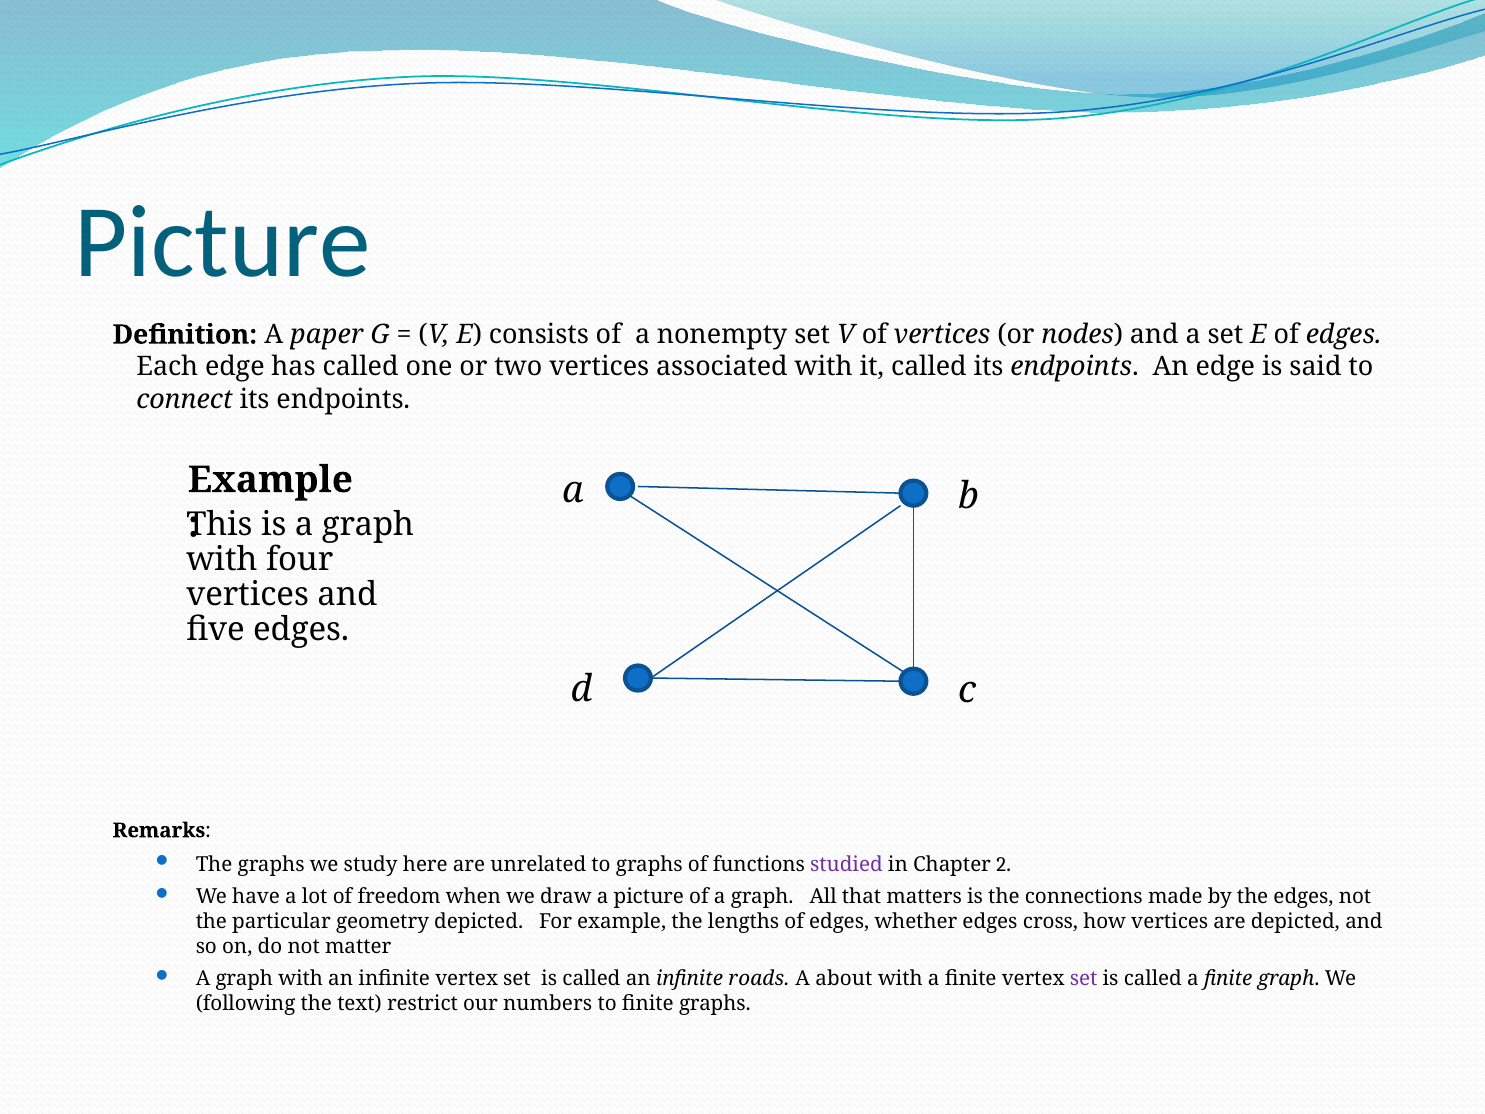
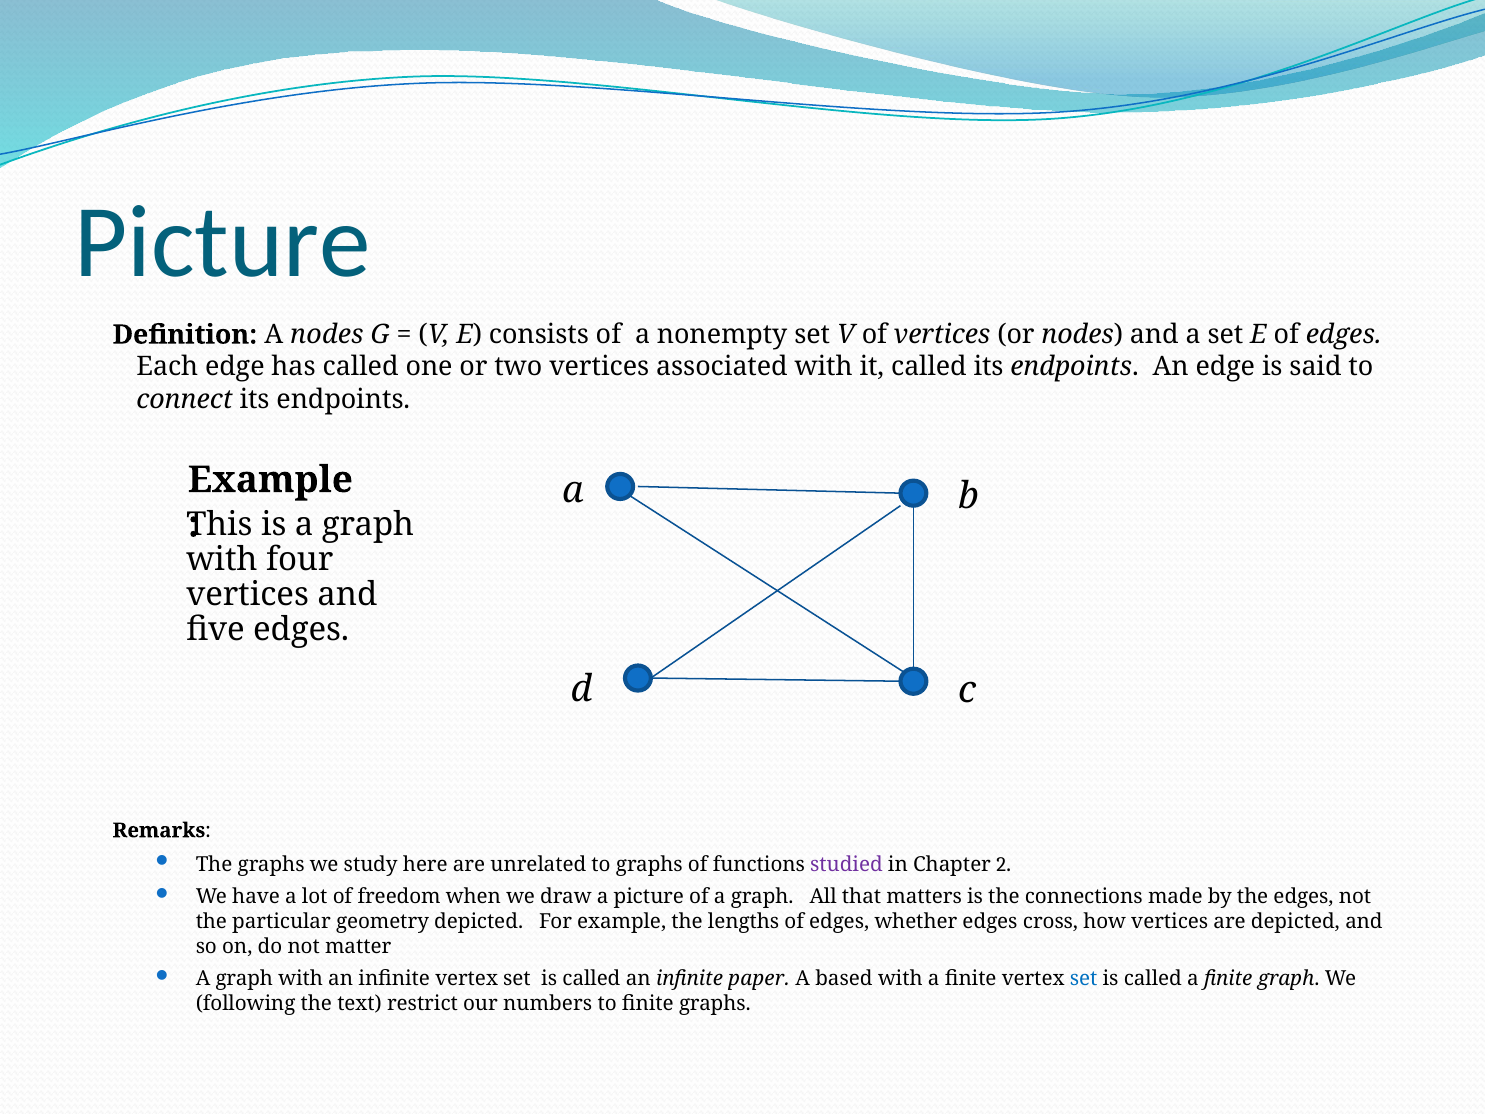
A paper: paper -> nodes (327, 335)
roads: roads -> paper (759, 979)
about: about -> based (844, 979)
set colour: purple -> blue (1084, 979)
